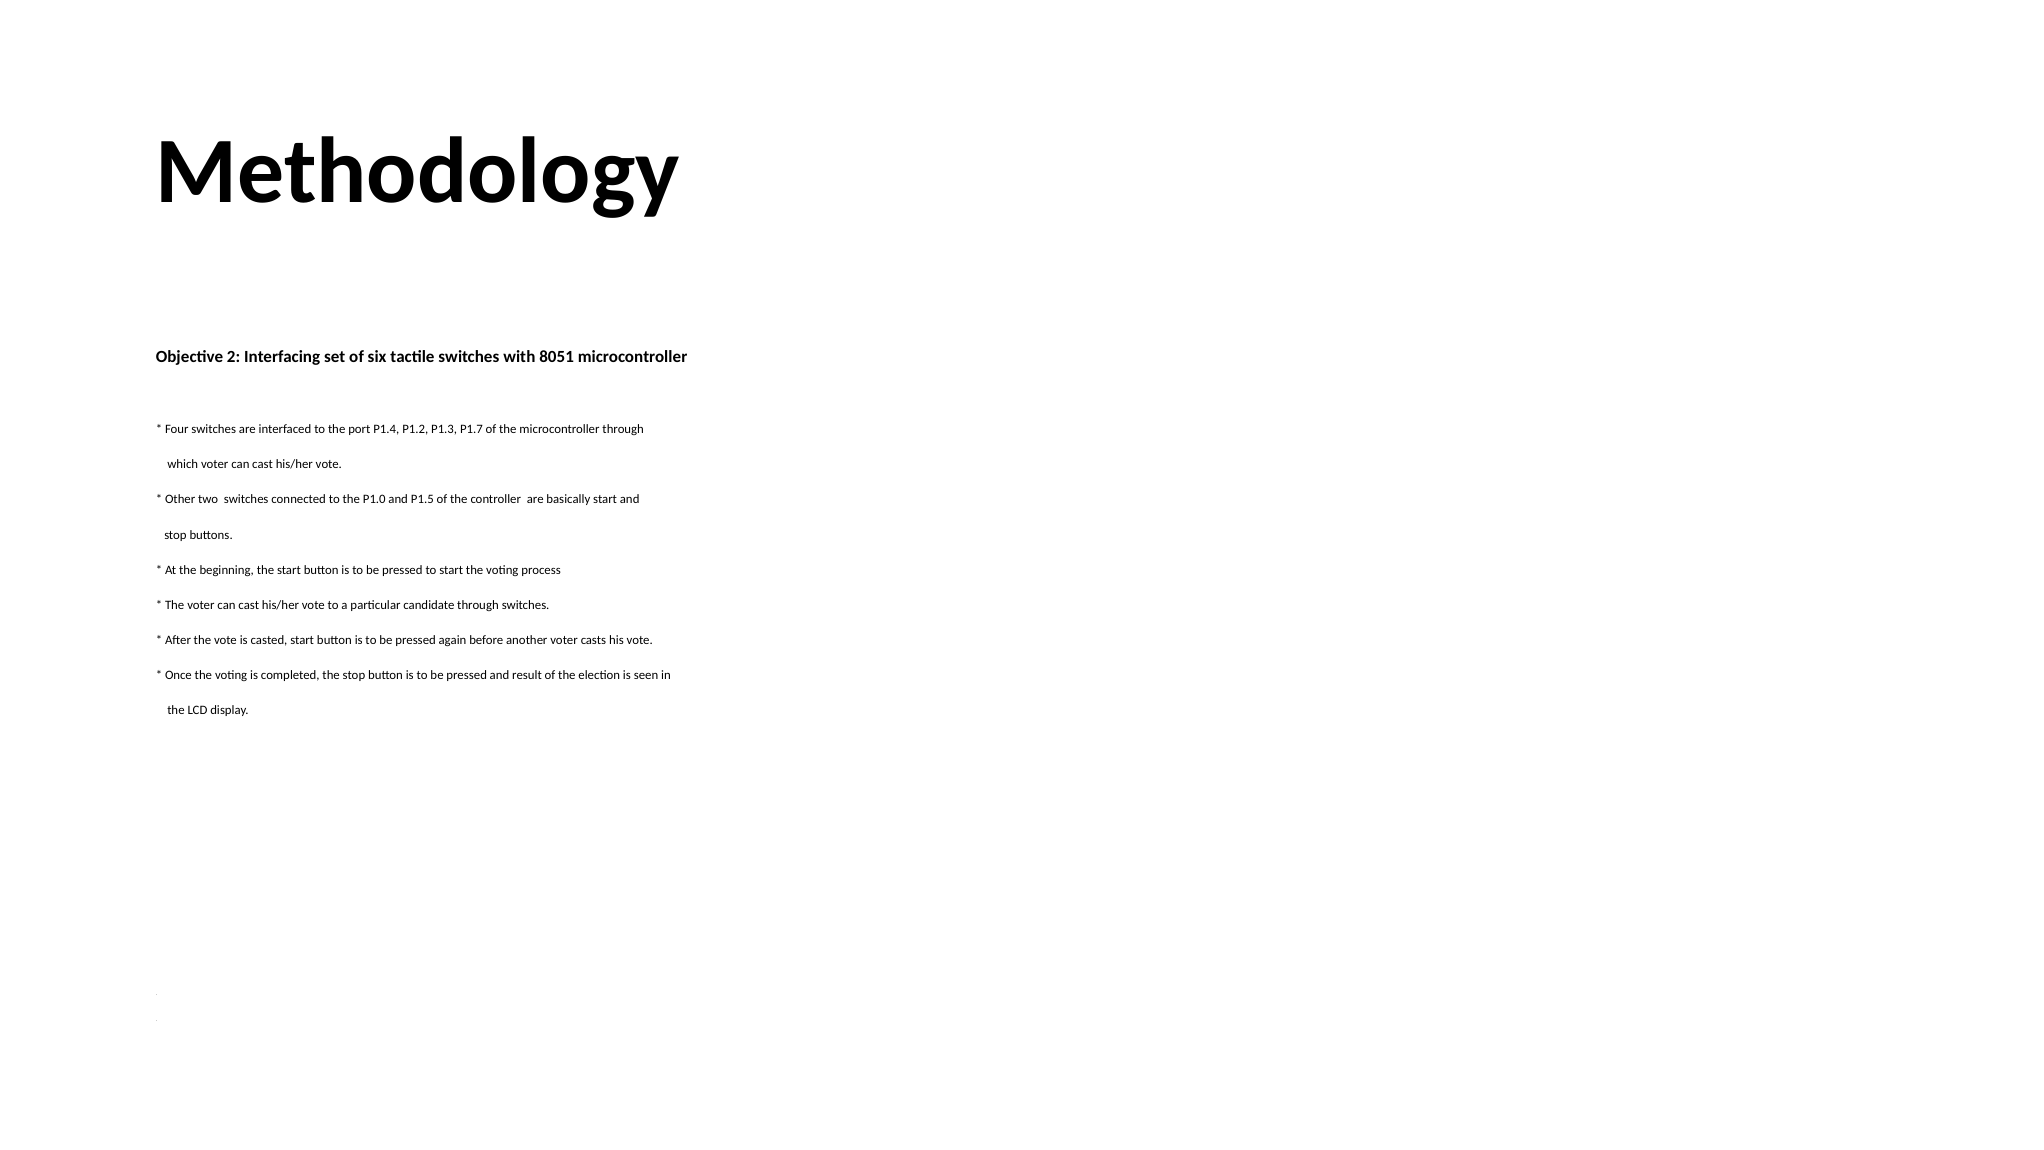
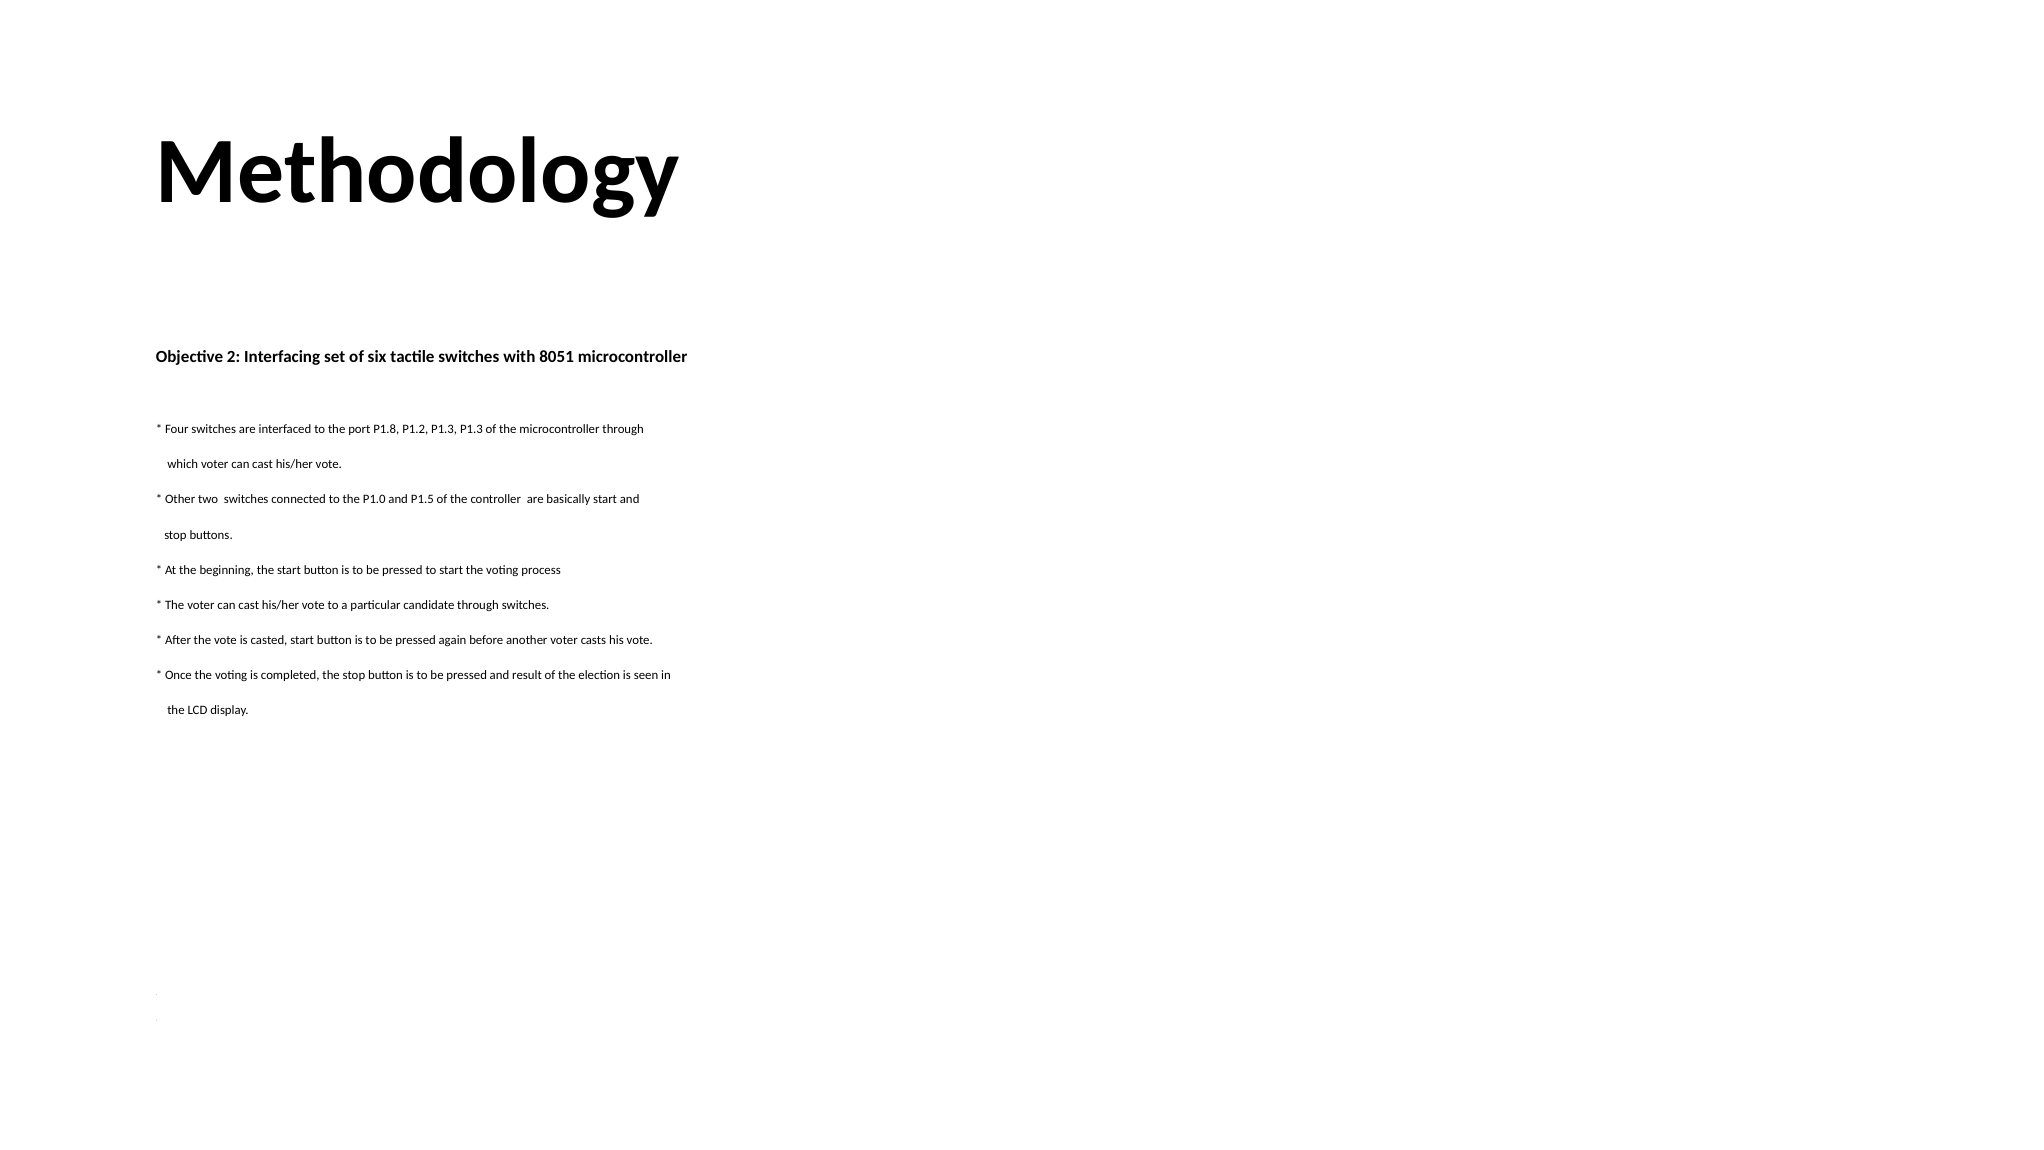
P1.4: P1.4 -> P1.8 (386, 429)
P1.3 P1.7: P1.7 -> P1.3 (471, 429)
